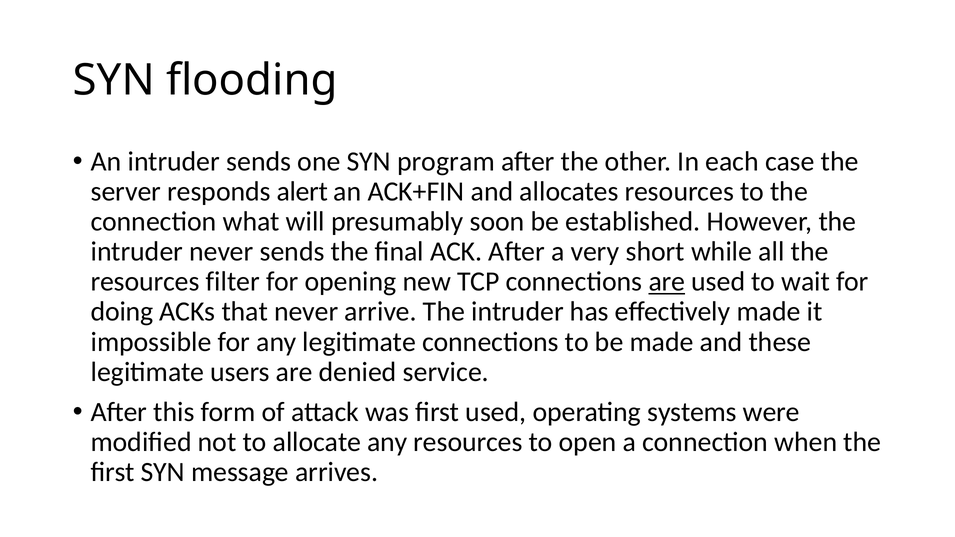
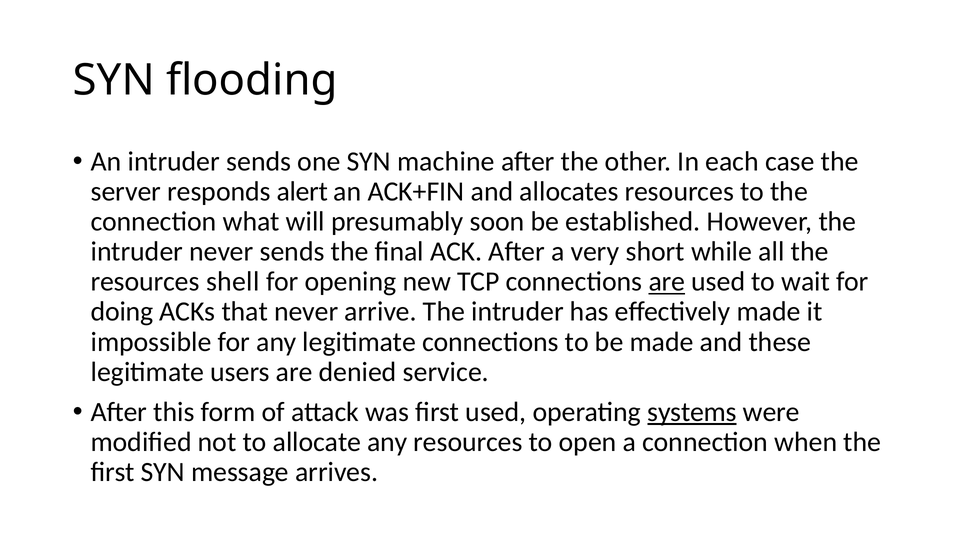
program: program -> machine (446, 161)
filter: filter -> shell (233, 282)
systems underline: none -> present (692, 412)
